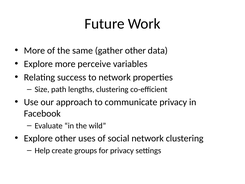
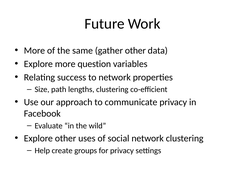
perceive: perceive -> question (94, 64)
